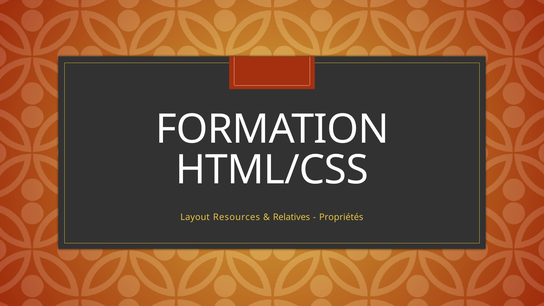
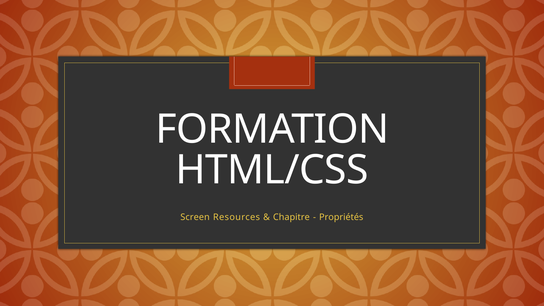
Layout: Layout -> Screen (195, 217)
Relatives: Relatives -> Chapitre (291, 217)
